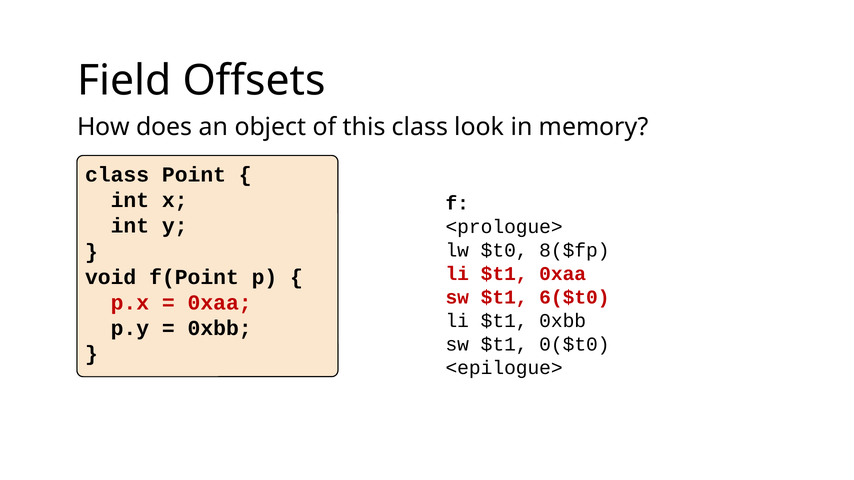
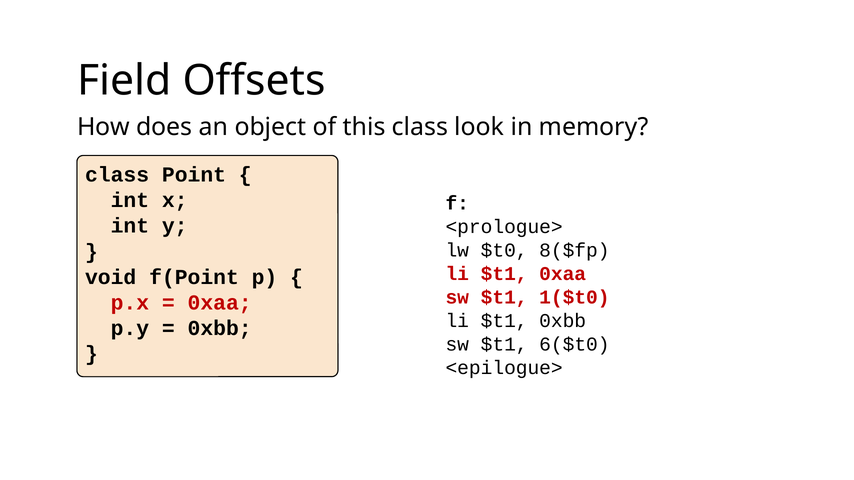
6($t0: 6($t0 -> 1($t0 (574, 298)
0($t0: 0($t0 -> 6($t0 (574, 344)
